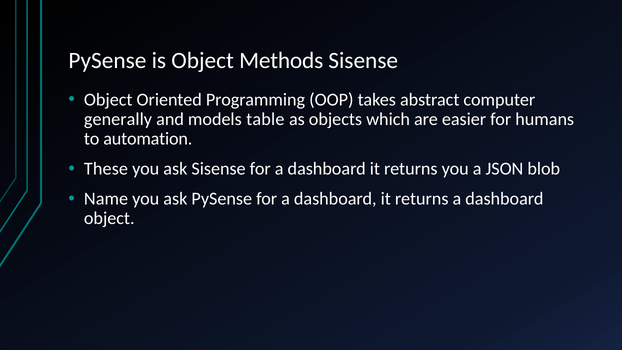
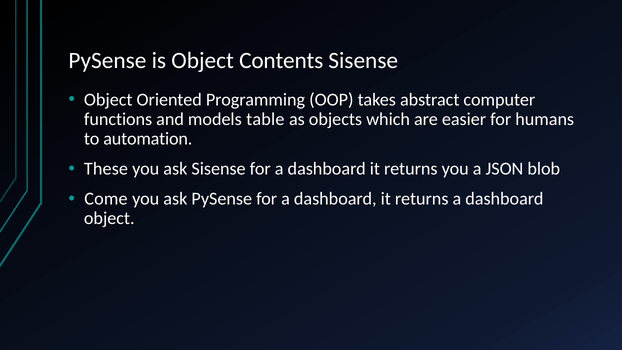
Methods: Methods -> Contents (281, 61)
generally: generally -> functions (118, 119)
Name: Name -> Come (106, 199)
